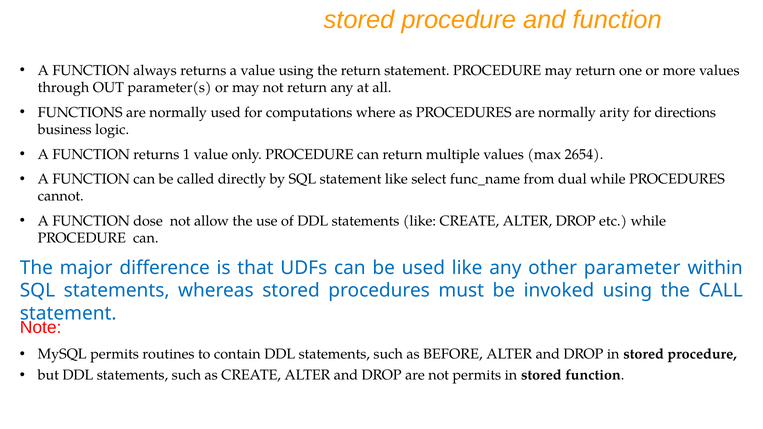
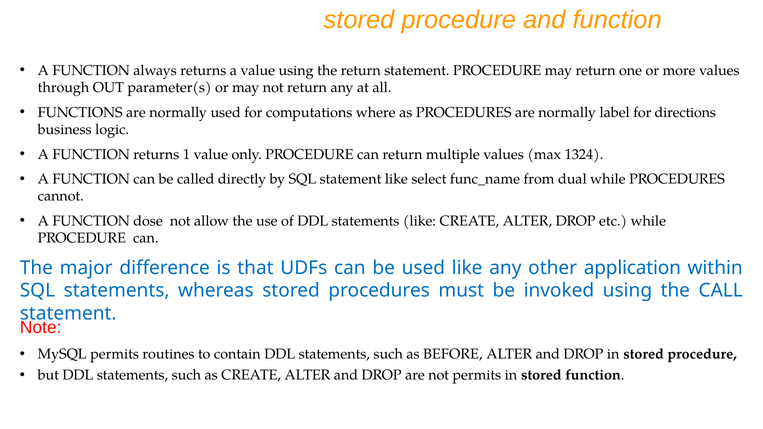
arity: arity -> label (615, 112)
2654: 2654 -> 1324 (584, 154)
parameter: parameter -> application (632, 268)
